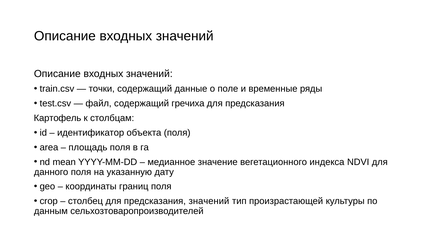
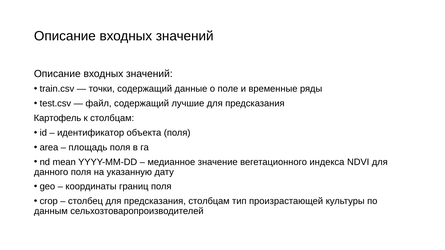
гречиха: гречиха -> лучшие (188, 104)
предсказания значений: значений -> столбцам (209, 201)
